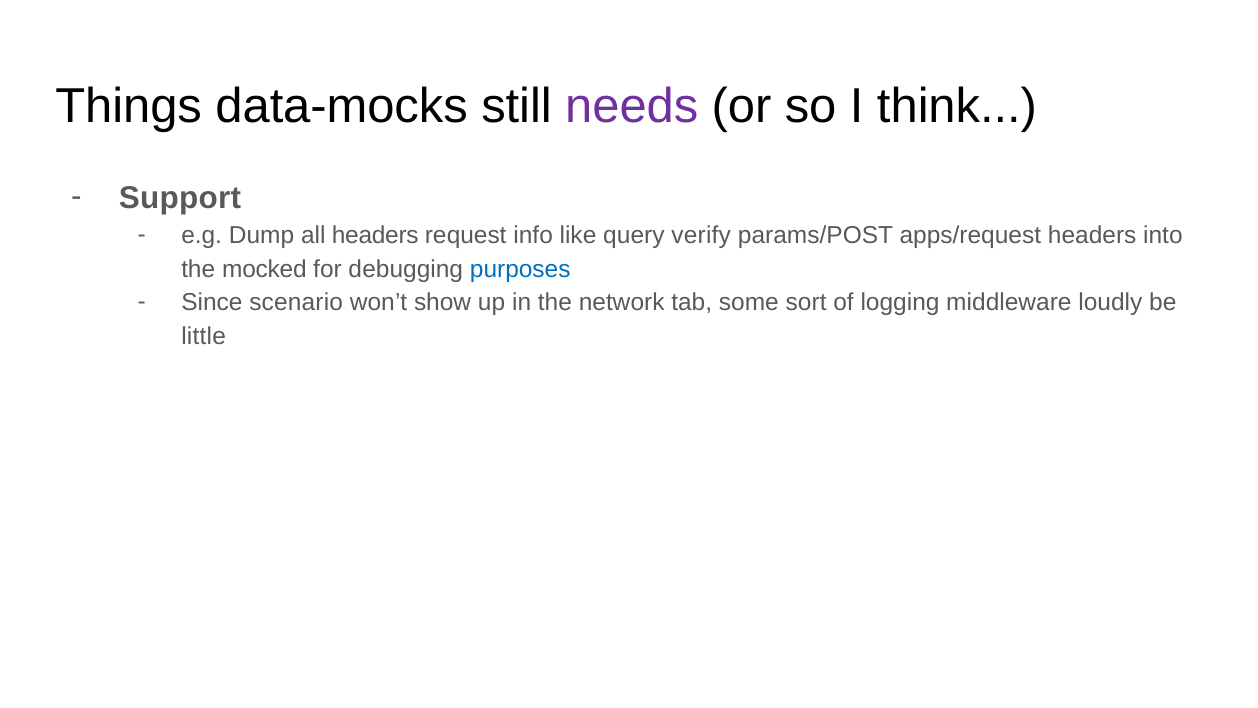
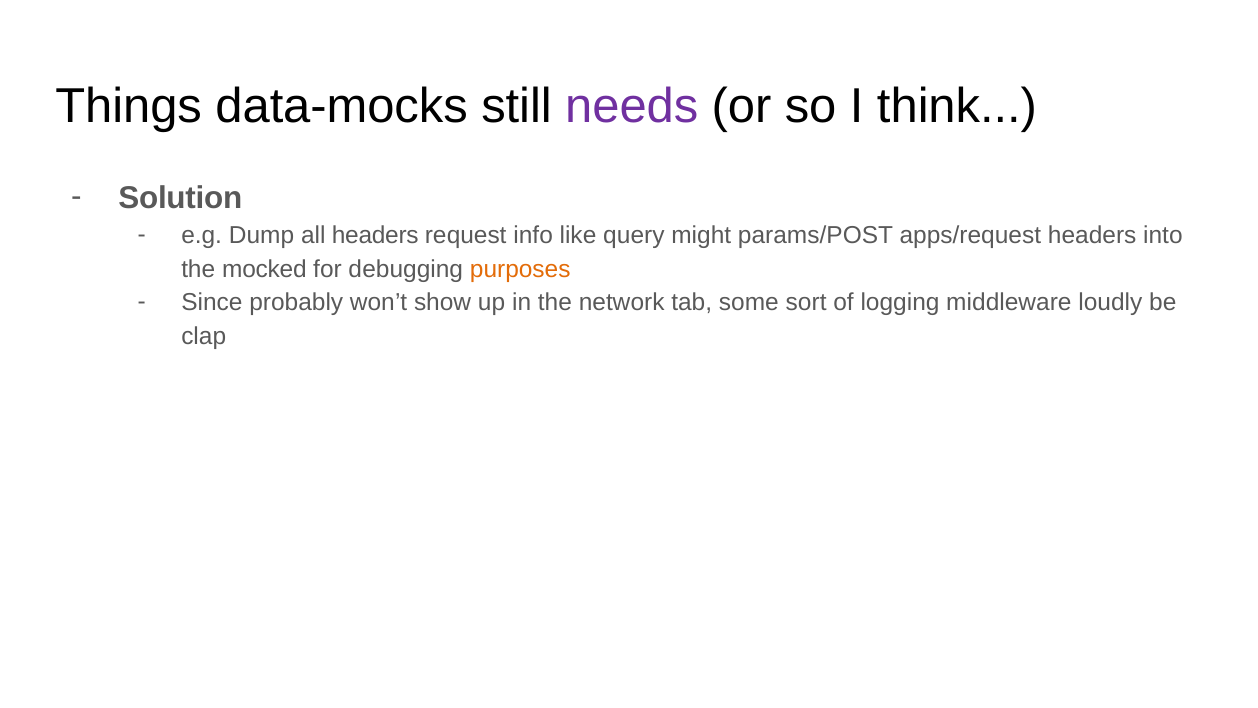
Support: Support -> Solution (180, 198)
verify: verify -> might (701, 235)
purposes colour: blue -> orange (520, 269)
scenario: scenario -> probably (296, 303)
little: little -> clap (204, 336)
